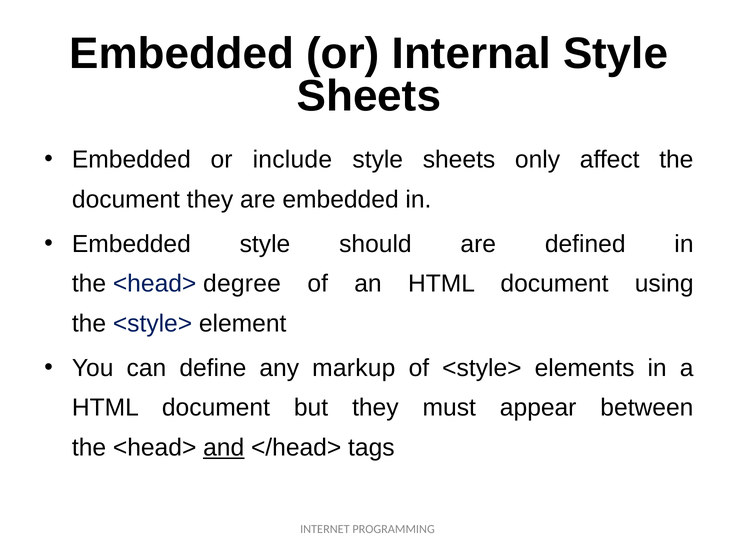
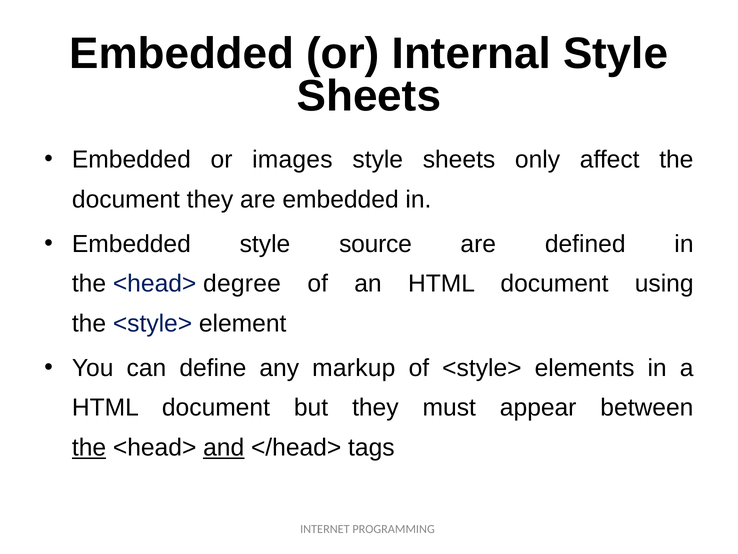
include: include -> images (292, 160)
should: should -> source (376, 244)
the underline: none -> present (89, 447)
